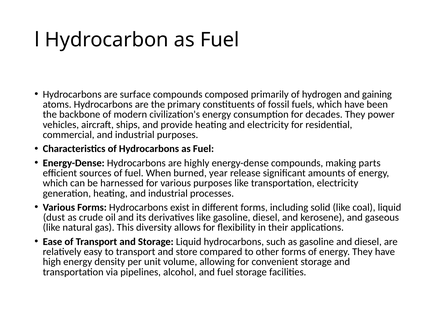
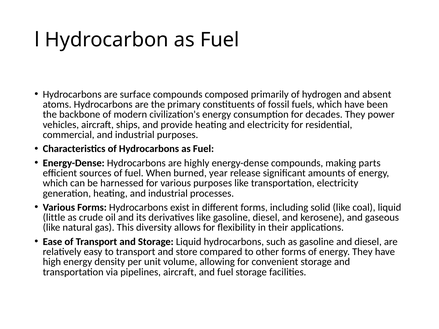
gaining: gaining -> absent (377, 94)
dust: dust -> little (54, 218)
pipelines alcohol: alcohol -> aircraft (180, 272)
